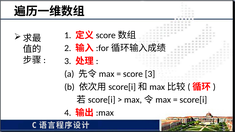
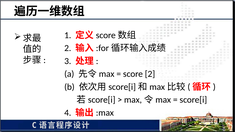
score 3: 3 -> 2 (150, 74)
